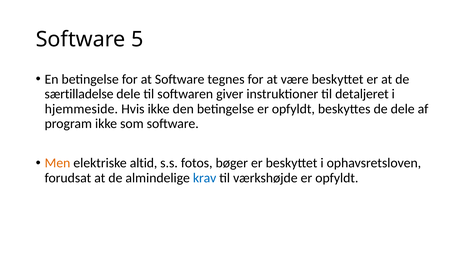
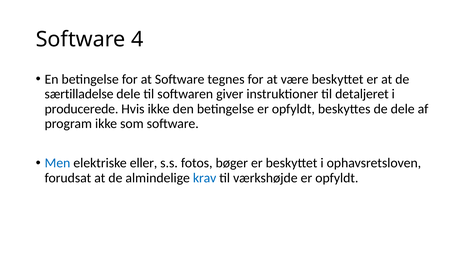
5: 5 -> 4 (137, 39)
hjemmeside: hjemmeside -> producerede (82, 109)
Men colour: orange -> blue (57, 163)
altid: altid -> eller (144, 163)
